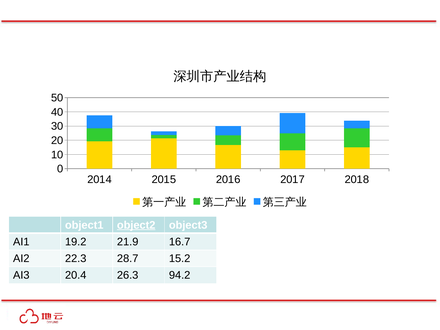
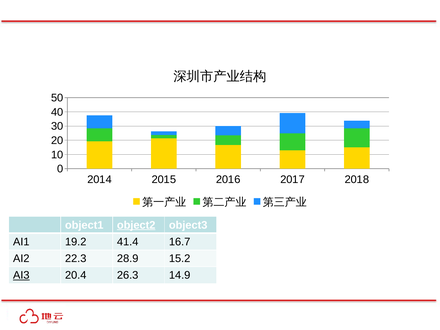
21.9: 21.9 -> 41.4 (128, 242)
28.7: 28.7 -> 28.9 (128, 259)
AI3 underline: none -> present (21, 275)
94.2: 94.2 -> 14.9 (180, 275)
